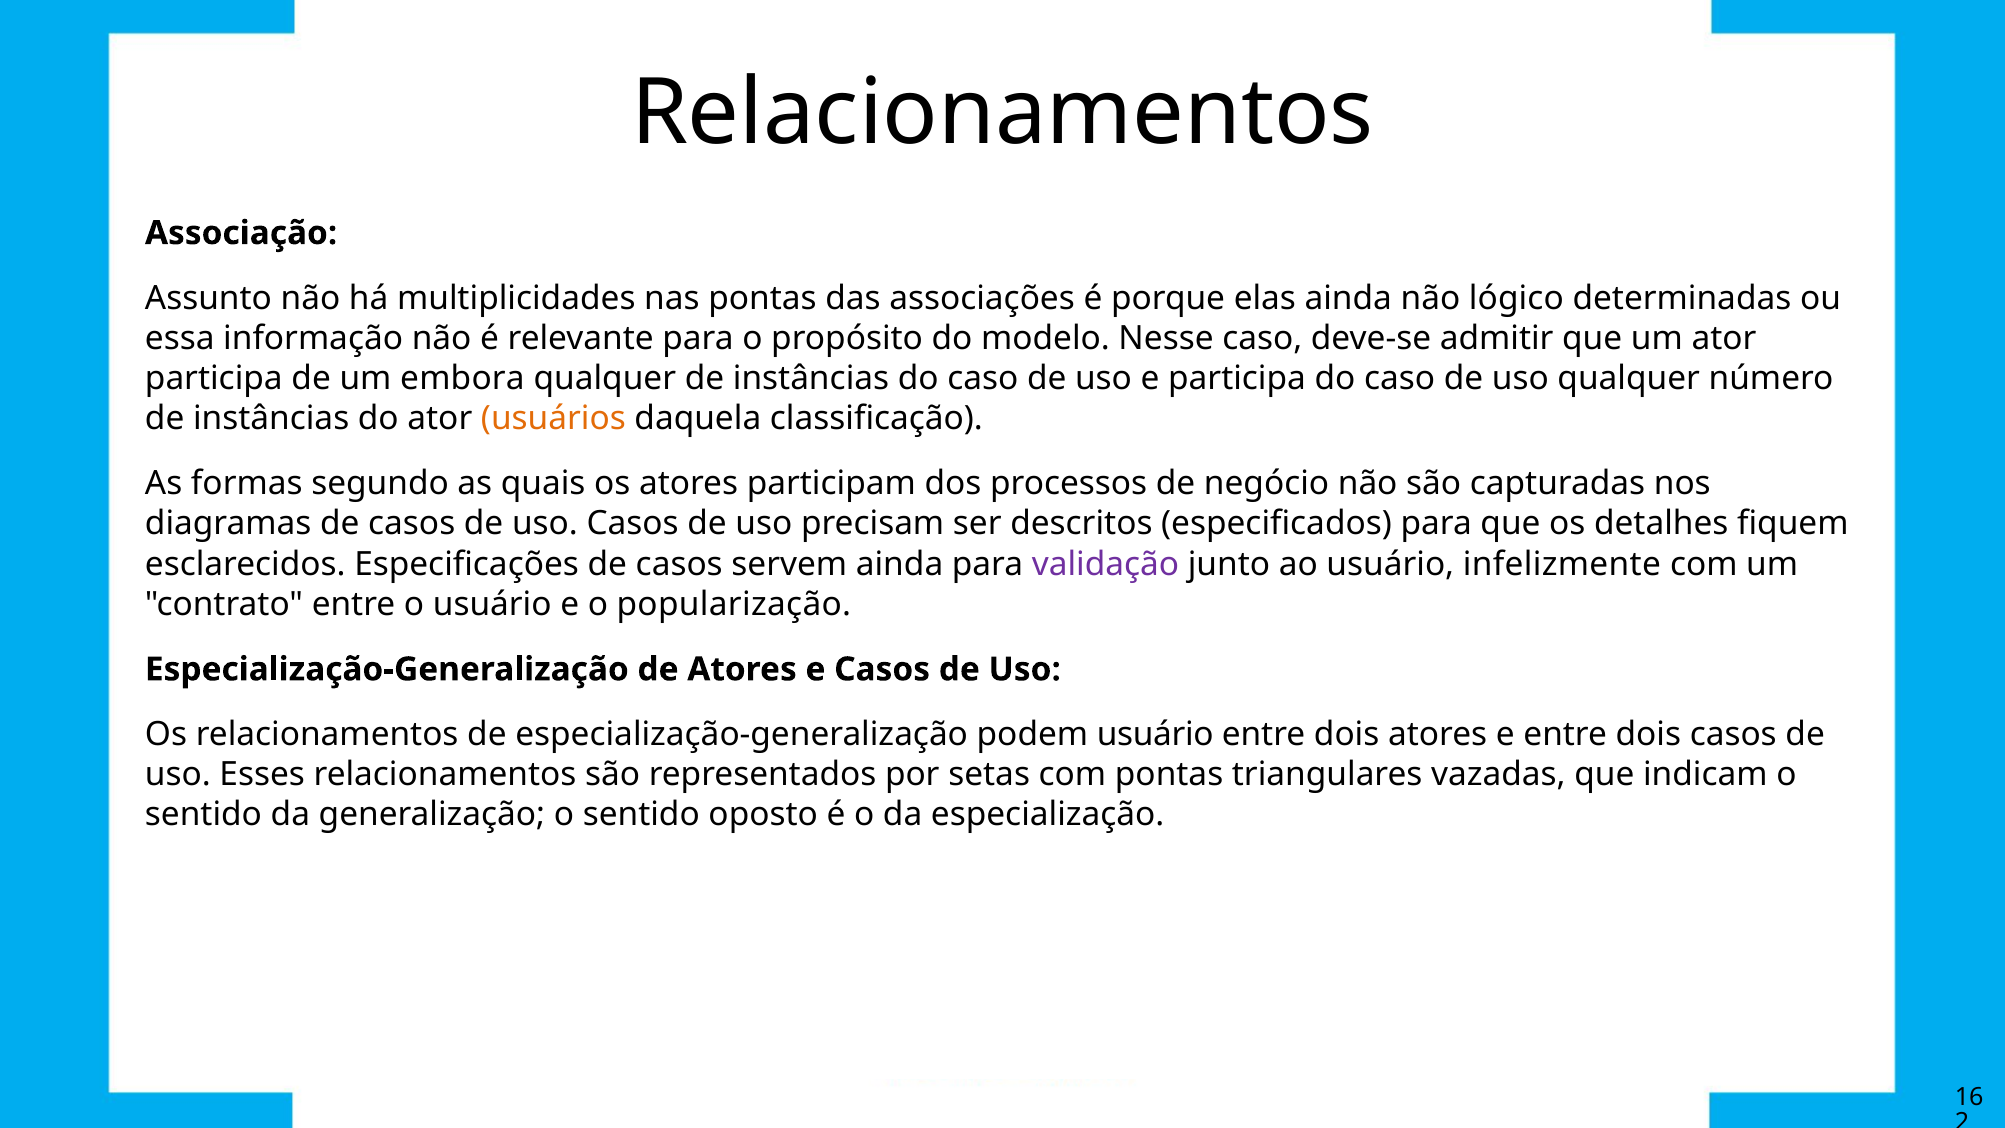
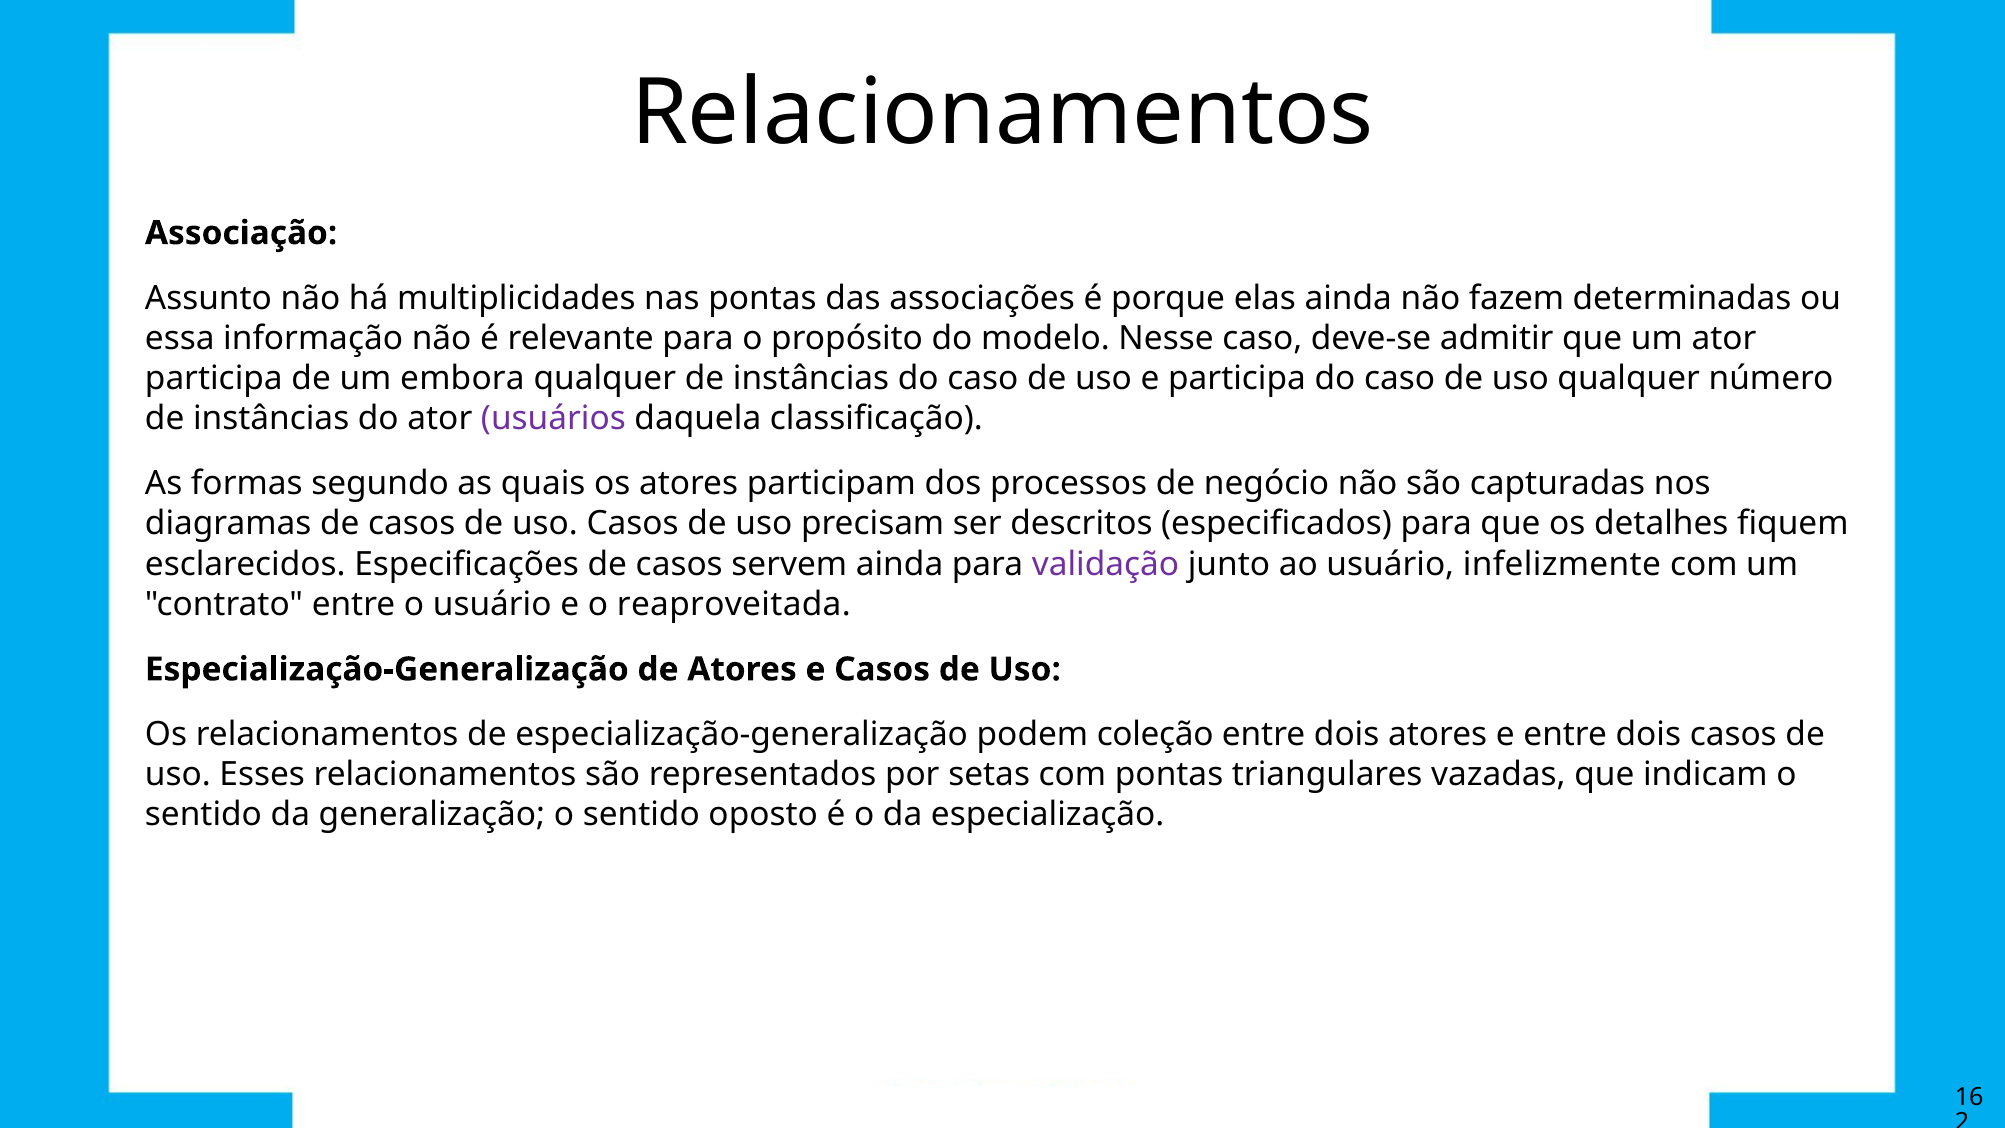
lógico: lógico -> fazem (1517, 298)
usuários colour: orange -> purple (553, 419)
popularização: popularização -> reaproveitada (734, 604)
podem usuário: usuário -> coleção (1155, 734)
